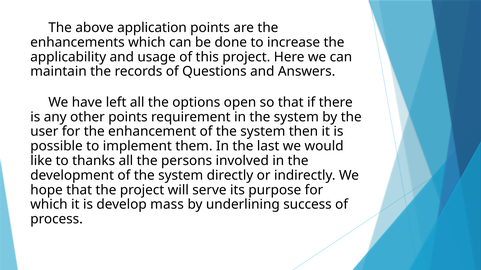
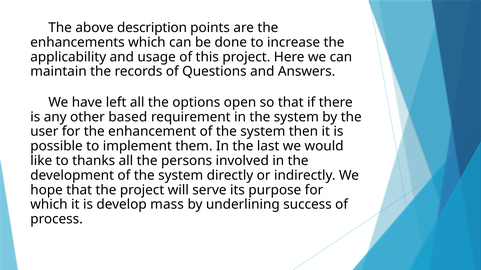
application: application -> description (152, 28)
other points: points -> based (128, 117)
